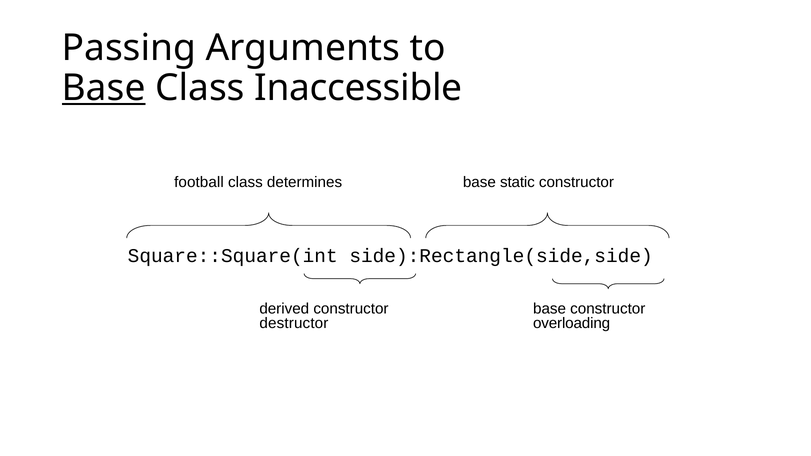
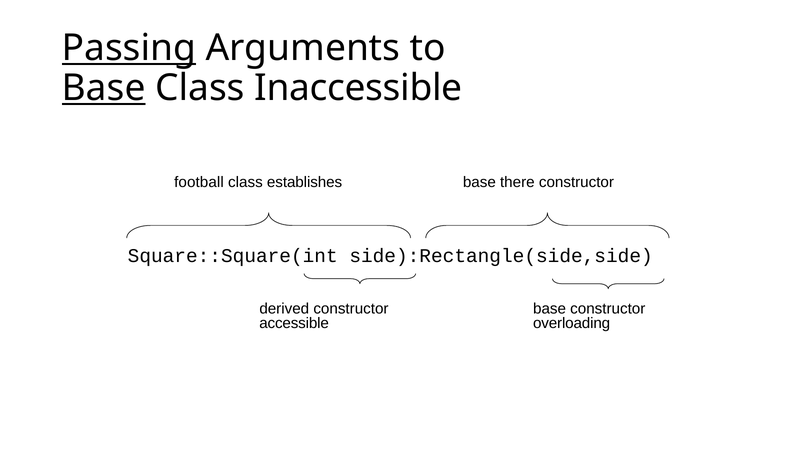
Passing underline: none -> present (129, 48)
determines: determines -> establishes (305, 182)
static: static -> there (517, 182)
destructor: destructor -> accessible (294, 323)
